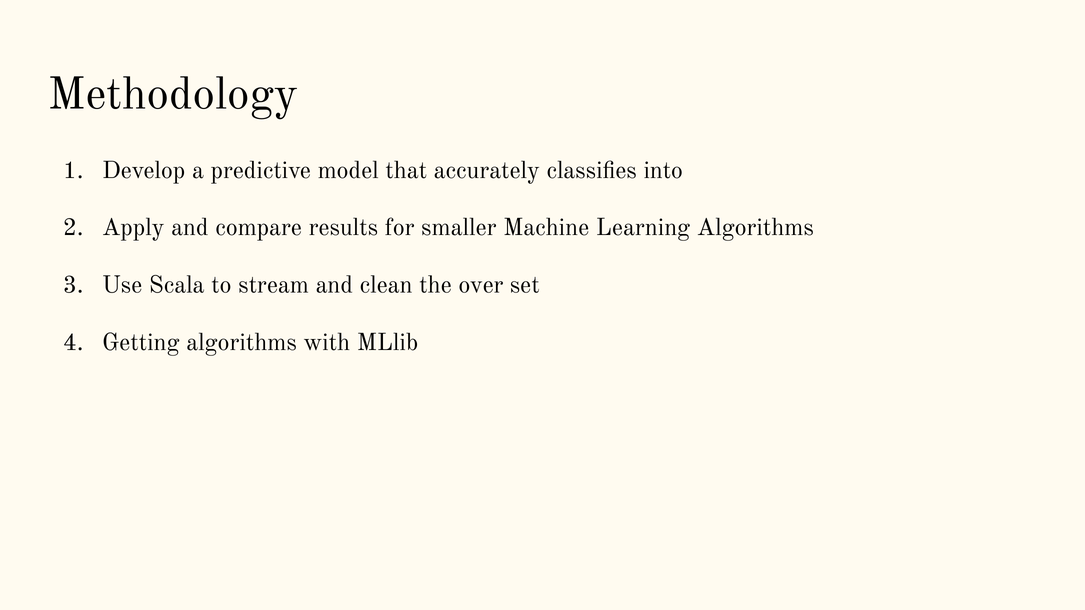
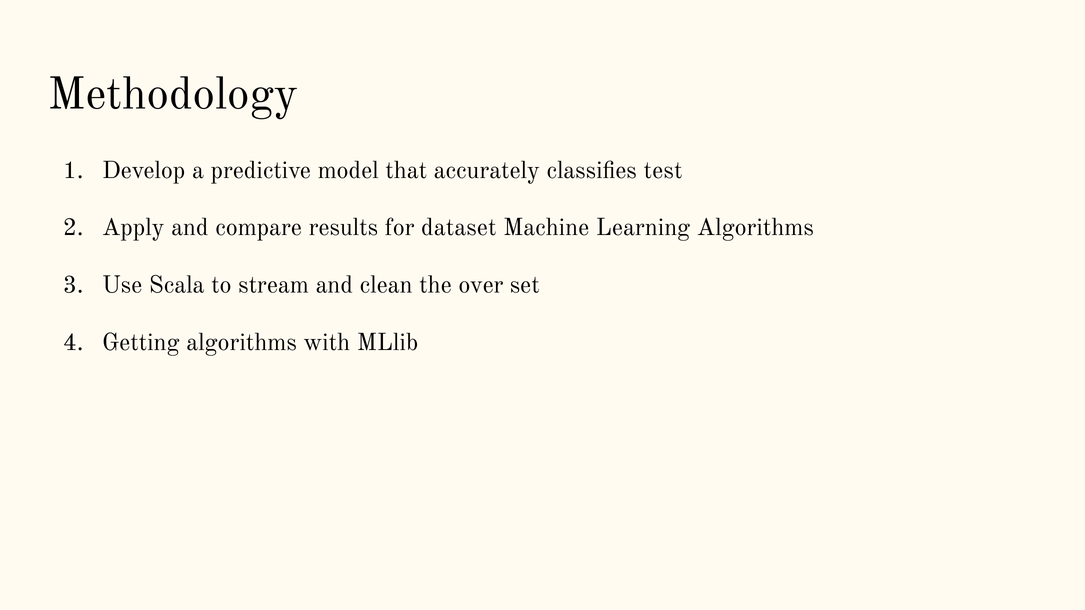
into: into -> test (663, 170)
smaller: smaller -> dataset (459, 228)
